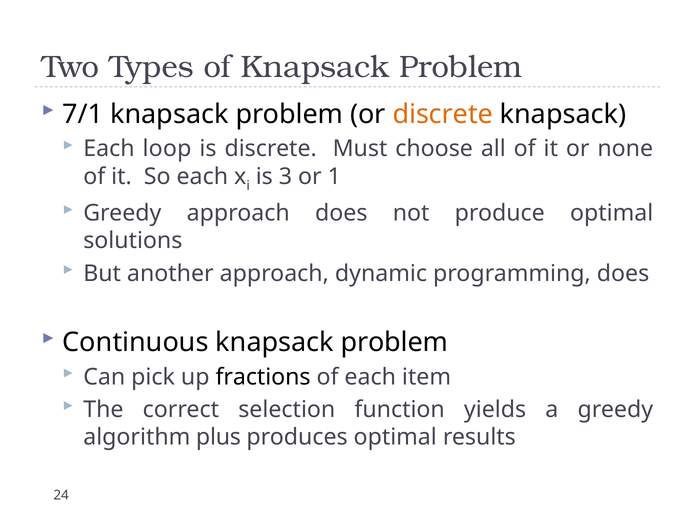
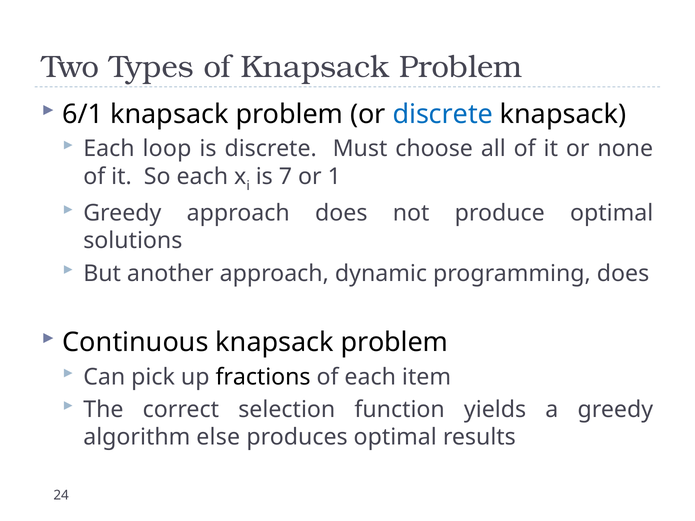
7/1: 7/1 -> 6/1 (83, 114)
discrete colour: orange -> blue (443, 114)
3: 3 -> 7 (285, 177)
plus: plus -> else (218, 437)
